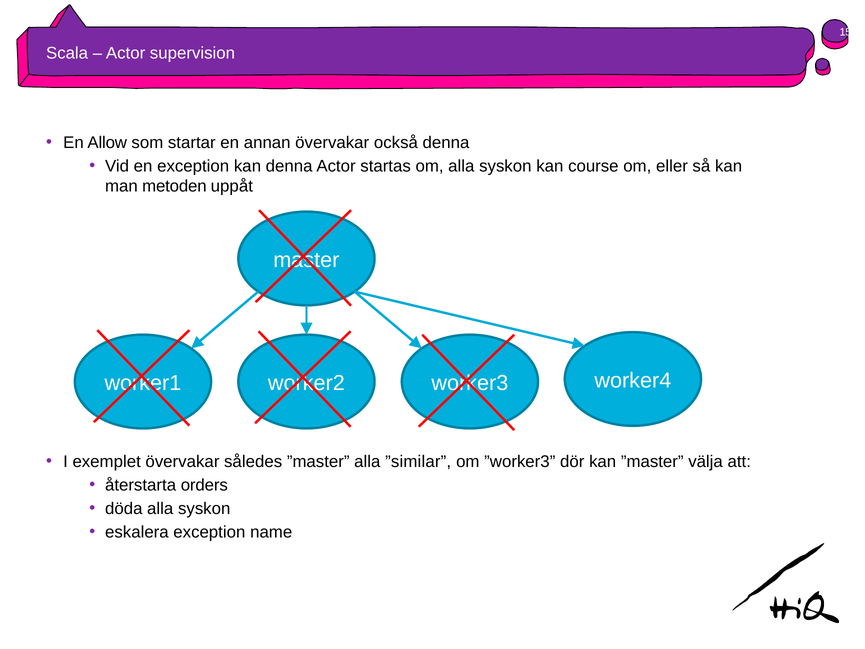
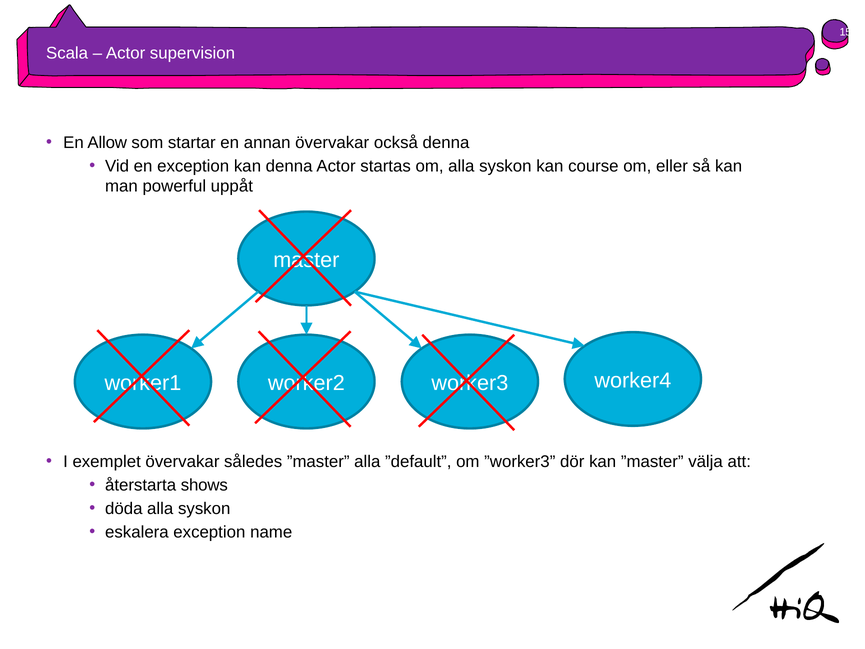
metoden: metoden -> powerful (174, 186)
”similar: ”similar -> ”default (418, 461)
orders: orders -> shows (204, 485)
